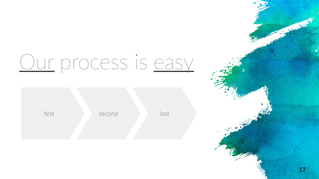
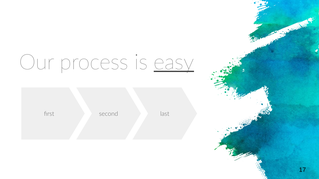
Our underline: present -> none (37, 62)
